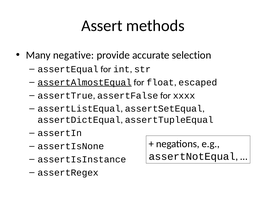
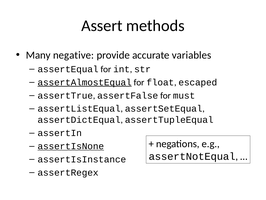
selection: selection -> variables (192, 55)
xxxx: xxxx -> must (184, 95)
assertIsNone underline: none -> present (71, 146)
